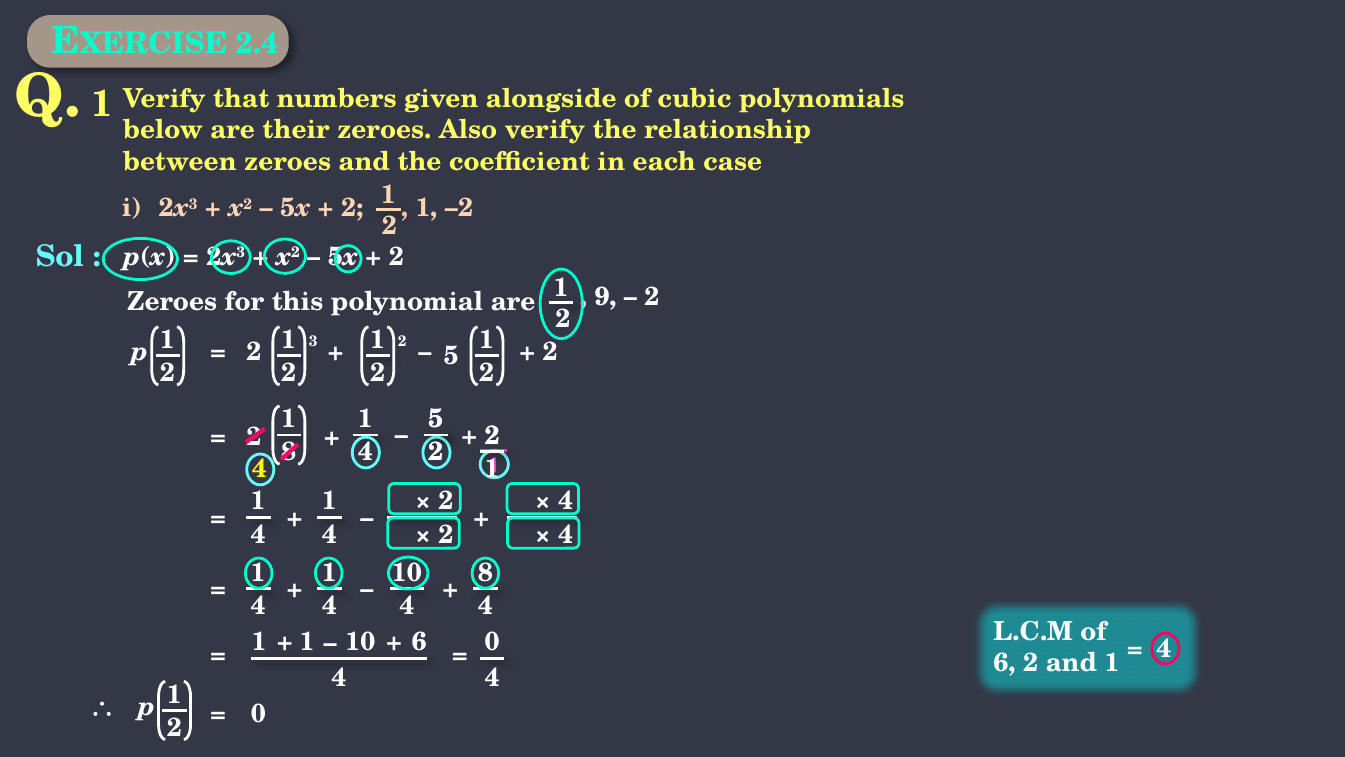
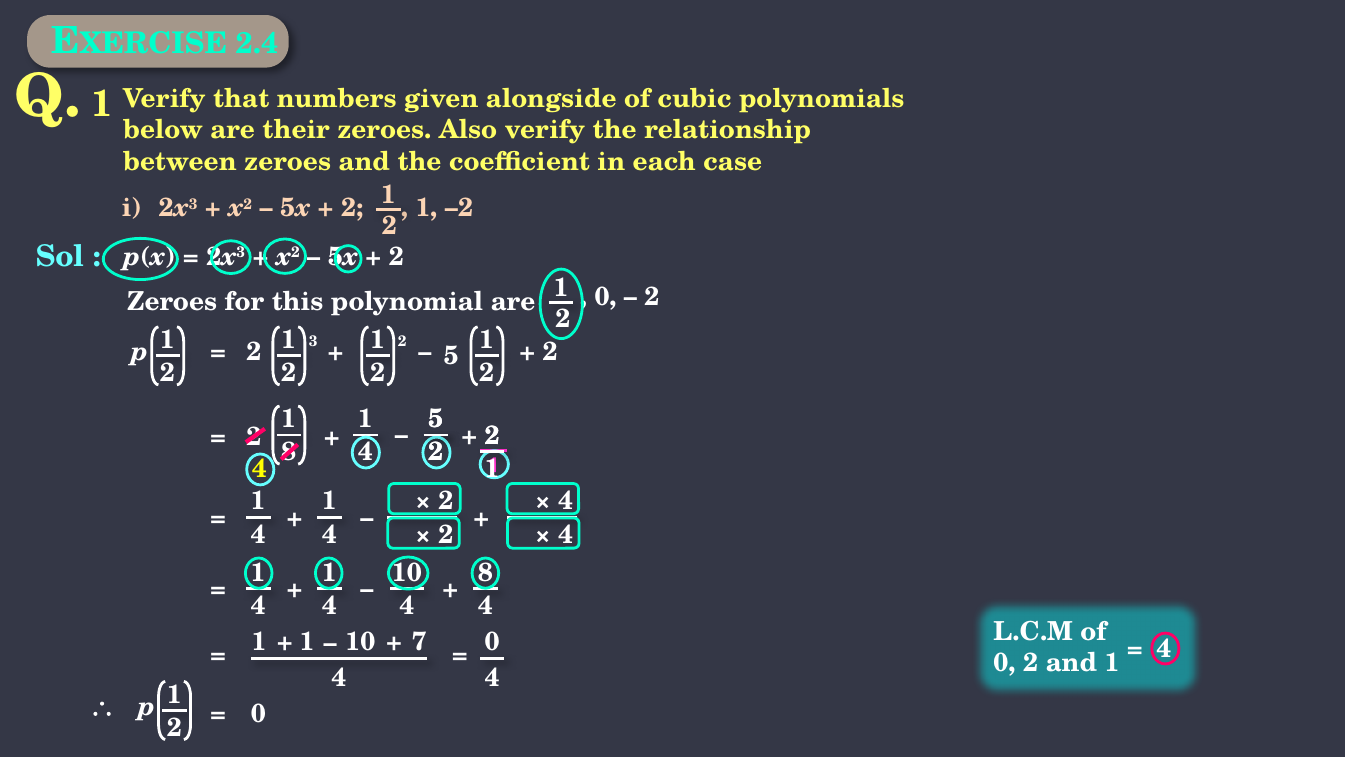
9: 9 -> 0 (606, 297)
6: 6 -> 7 (419, 642)
6: 6 -> 0 (1005, 663)
